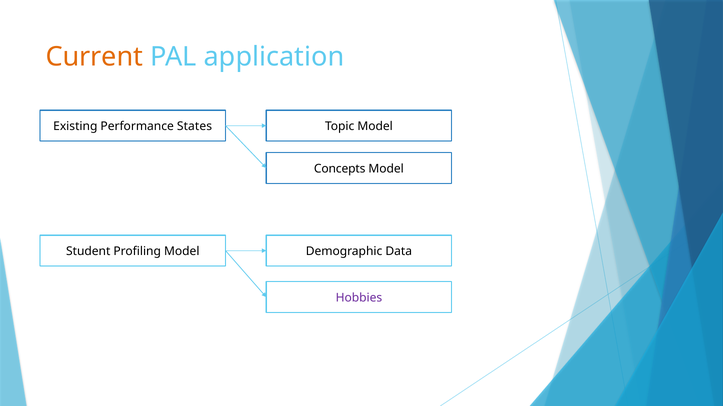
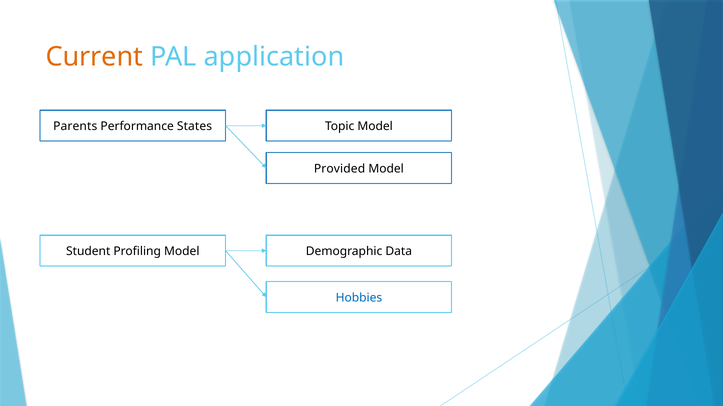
Existing: Existing -> Parents (75, 127)
Concepts: Concepts -> Provided (340, 169)
Hobbies colour: purple -> blue (359, 298)
